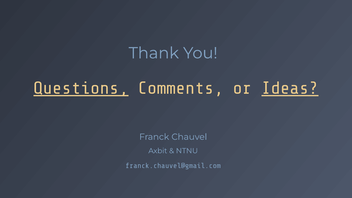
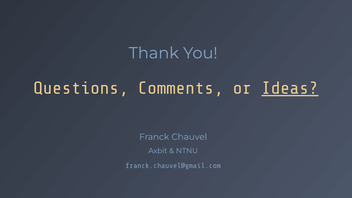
Questions underline: present -> none (81, 88)
